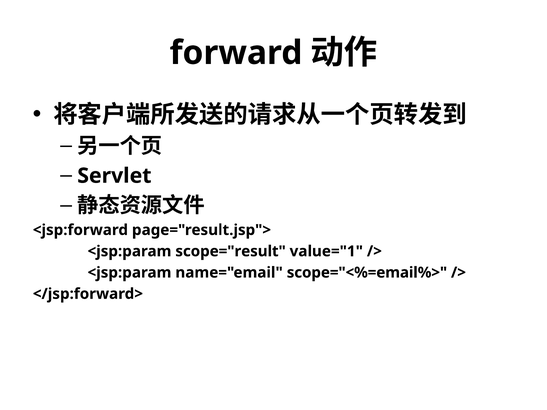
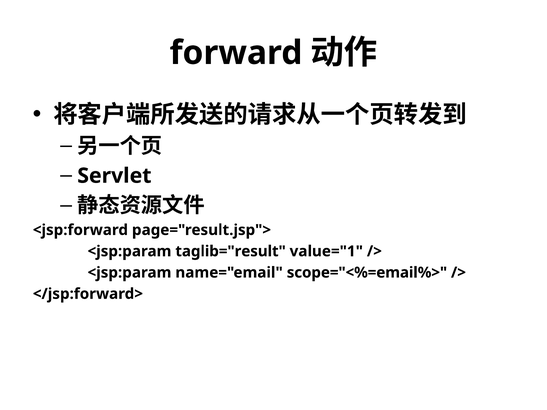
scope="result: scope="result -> taglib="result (231, 251)
